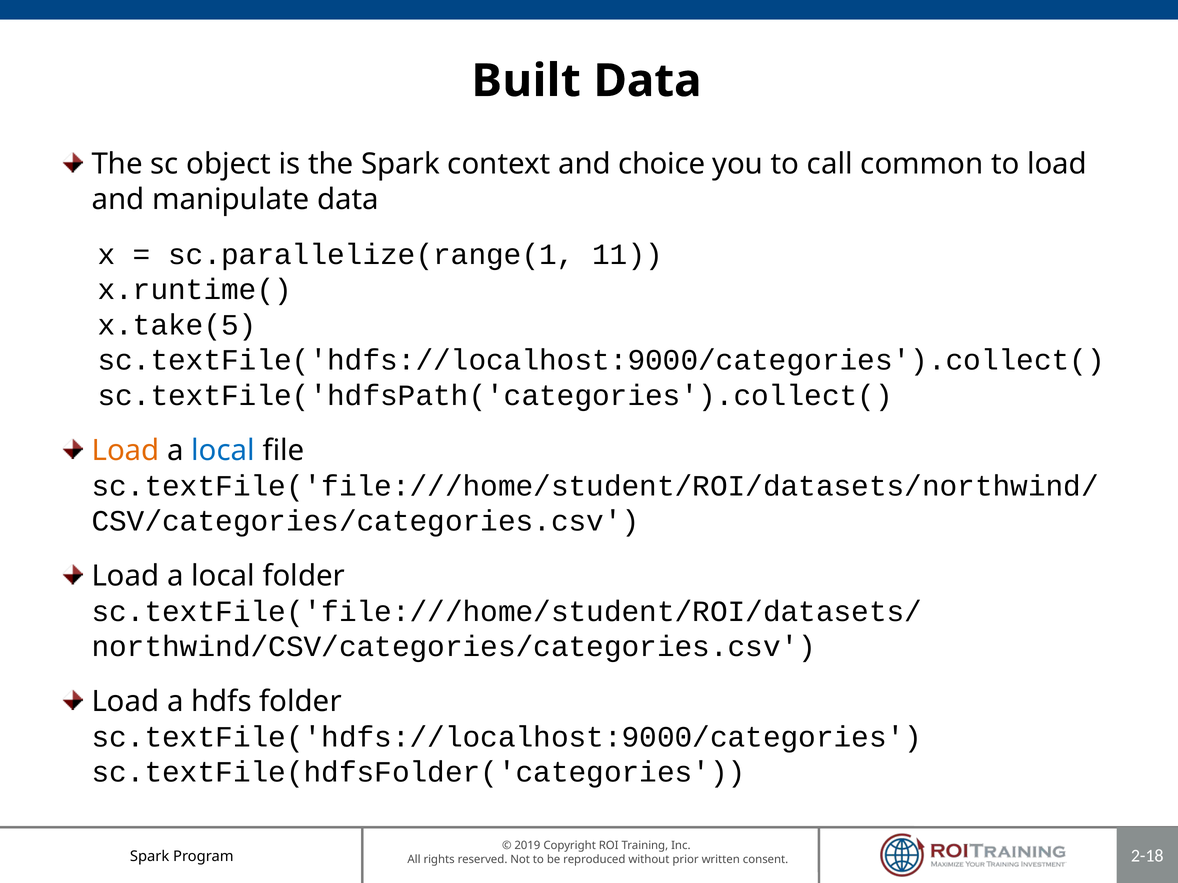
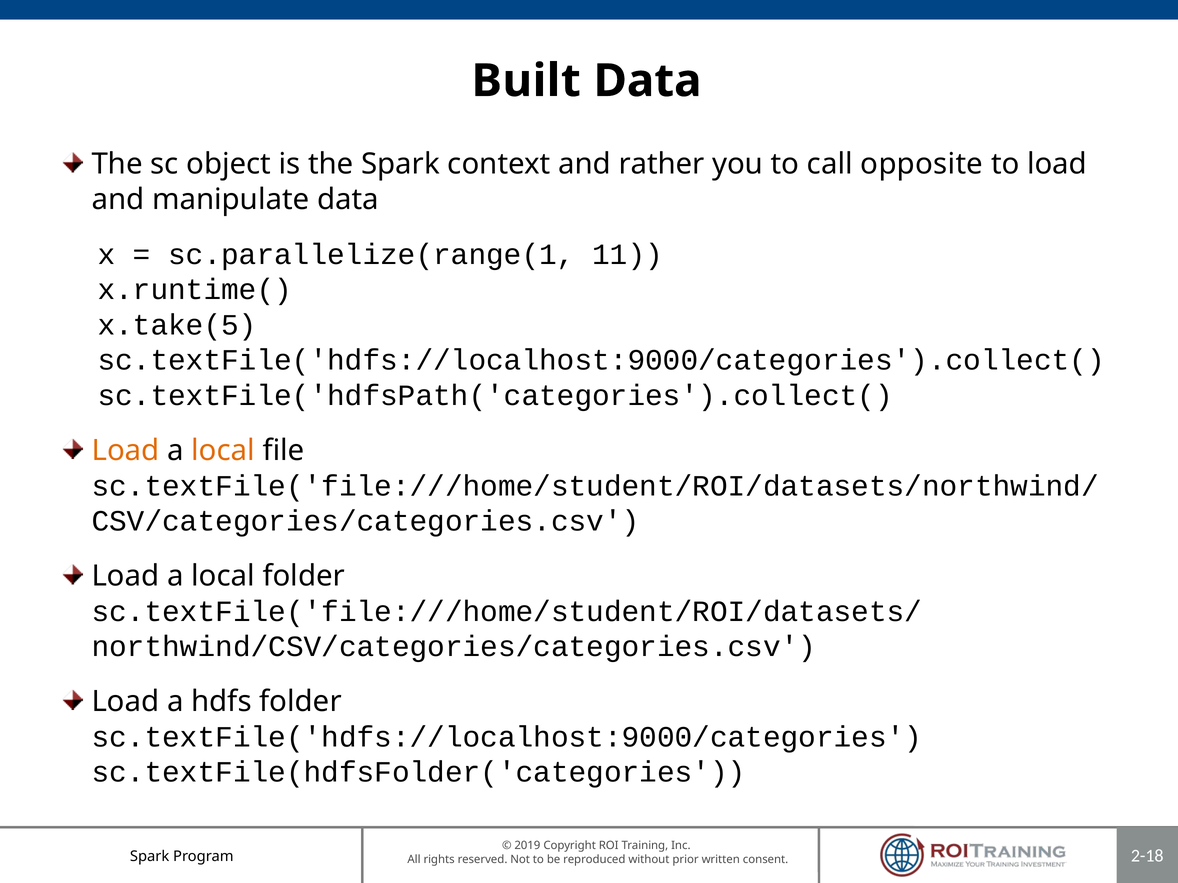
choice: choice -> rather (662, 164)
common: common -> opposite (922, 164)
local colour: blue -> orange (223, 451)
